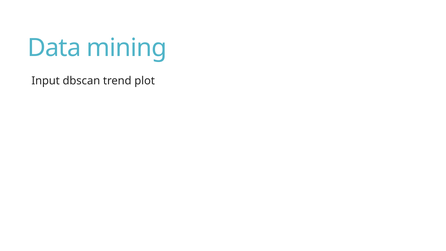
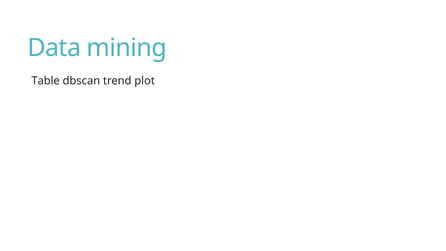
Input: Input -> Table (46, 81)
